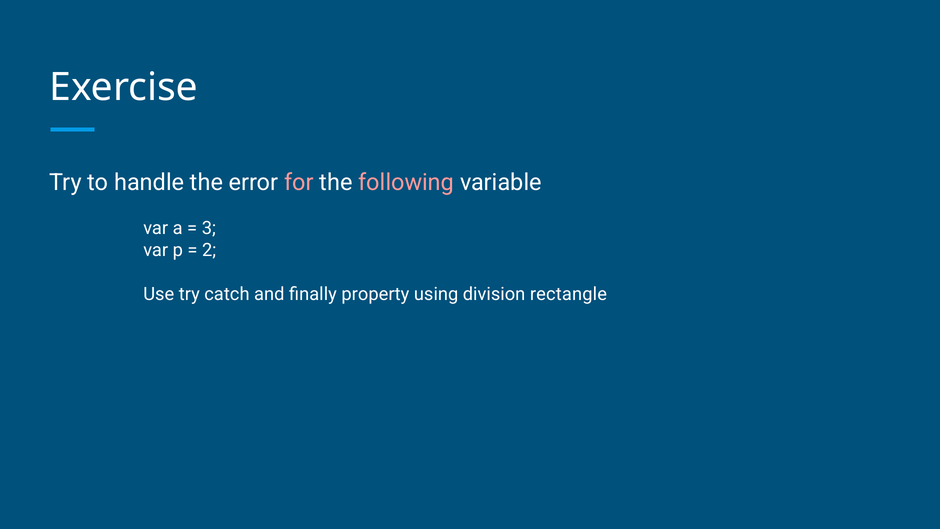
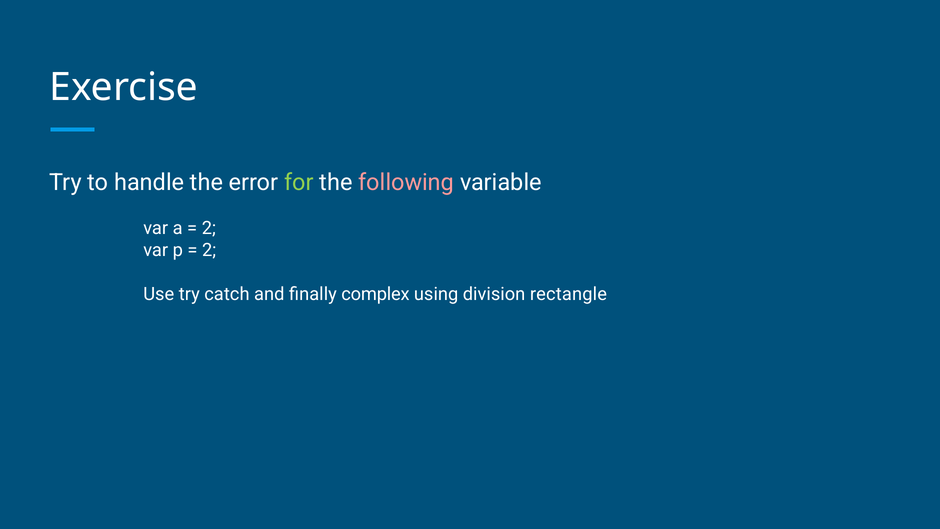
for colour: pink -> light green (299, 183)
3: 3 -> 2 (209, 228)
property: property -> complex (375, 294)
